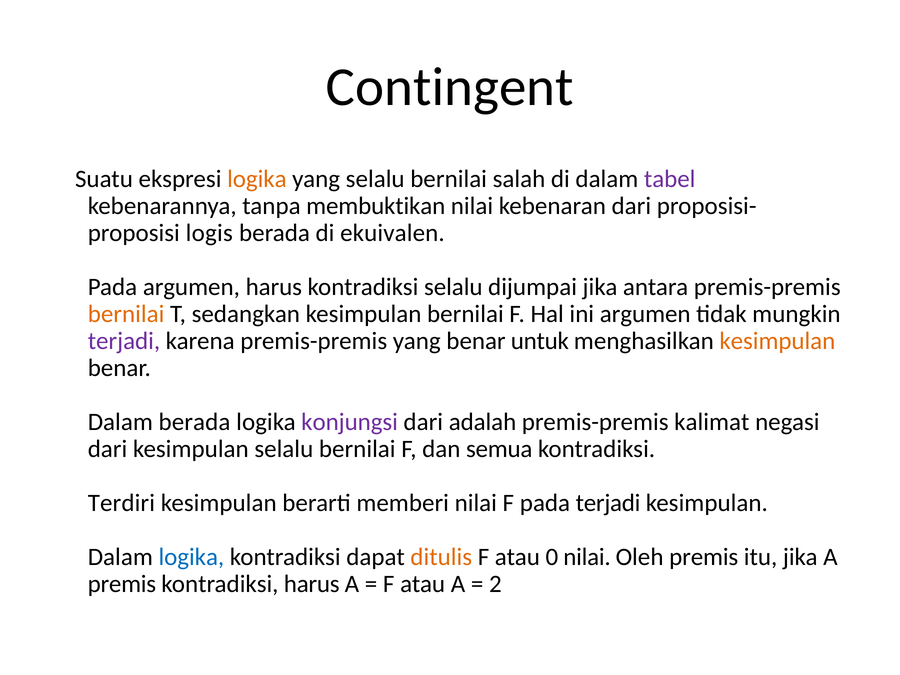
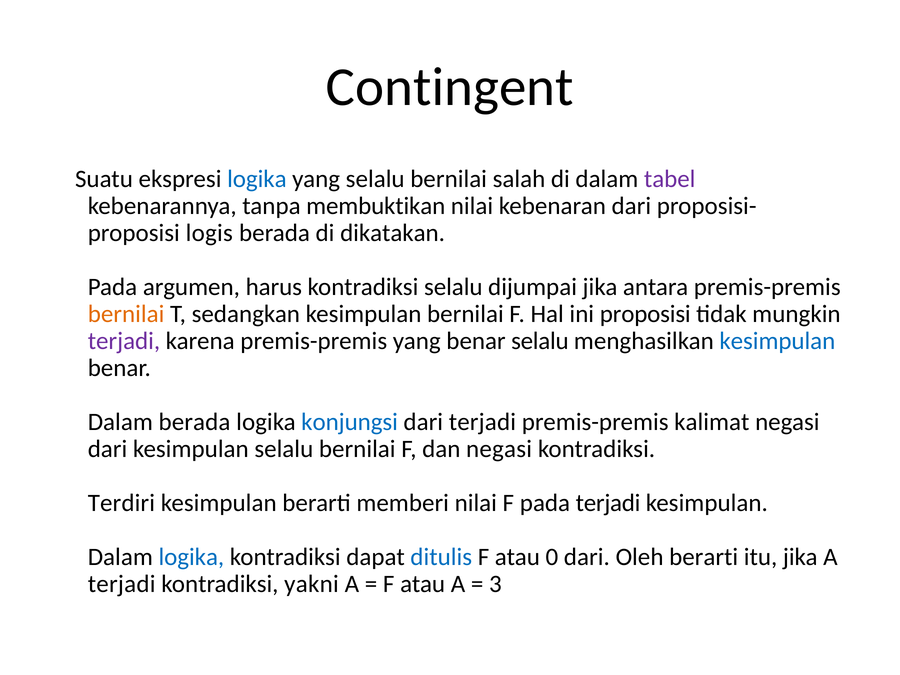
logika colour: orange -> blue (257, 179)
ekuivalen: ekuivalen -> dikatakan (393, 233)
ini argumen: argumen -> proposisi (645, 314)
benar untuk: untuk -> selalu (540, 341)
kesimpulan colour: orange -> blue (777, 341)
konjungsi colour: purple -> blue (350, 422)
dari adalah: adalah -> terjadi (482, 422)
dan semua: semua -> negasi (499, 449)
ditulis colour: orange -> blue (441, 557)
0 nilai: nilai -> dari (587, 557)
Oleh premis: premis -> berarti (704, 557)
premis: premis -> terjadi (122, 584)
kontradiksi harus: harus -> yakni (311, 584)
2: 2 -> 3 (495, 584)
